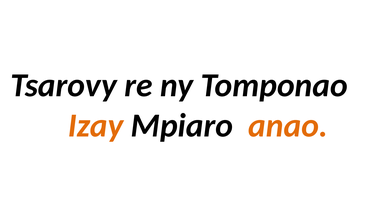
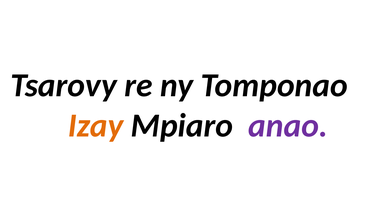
anao colour: orange -> purple (288, 125)
